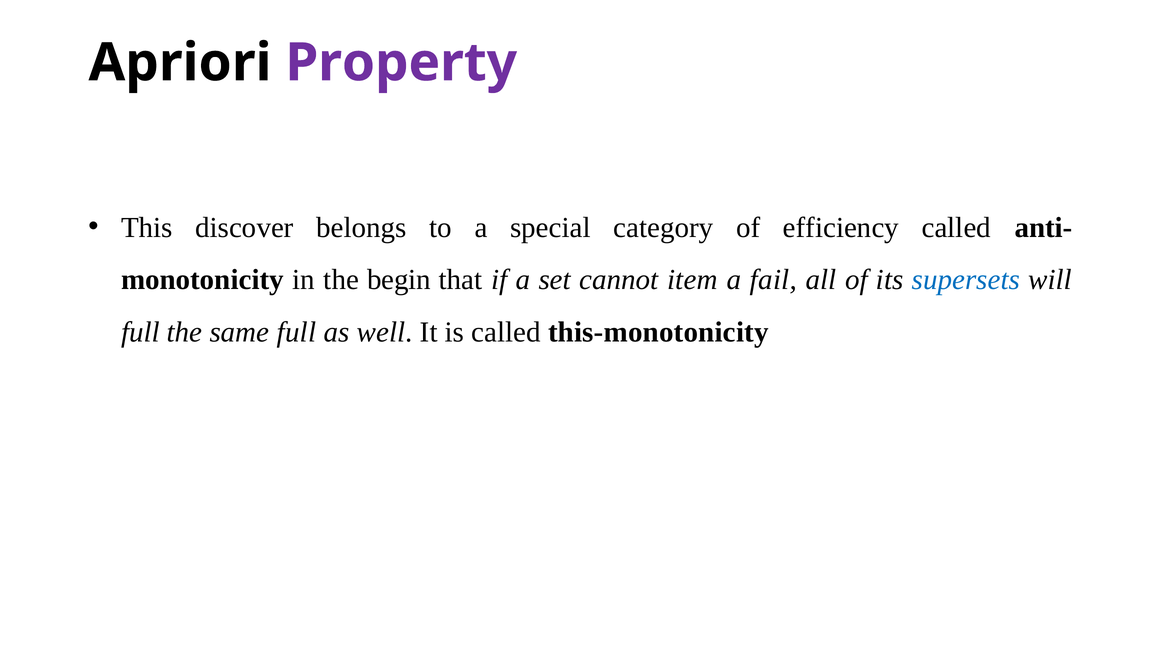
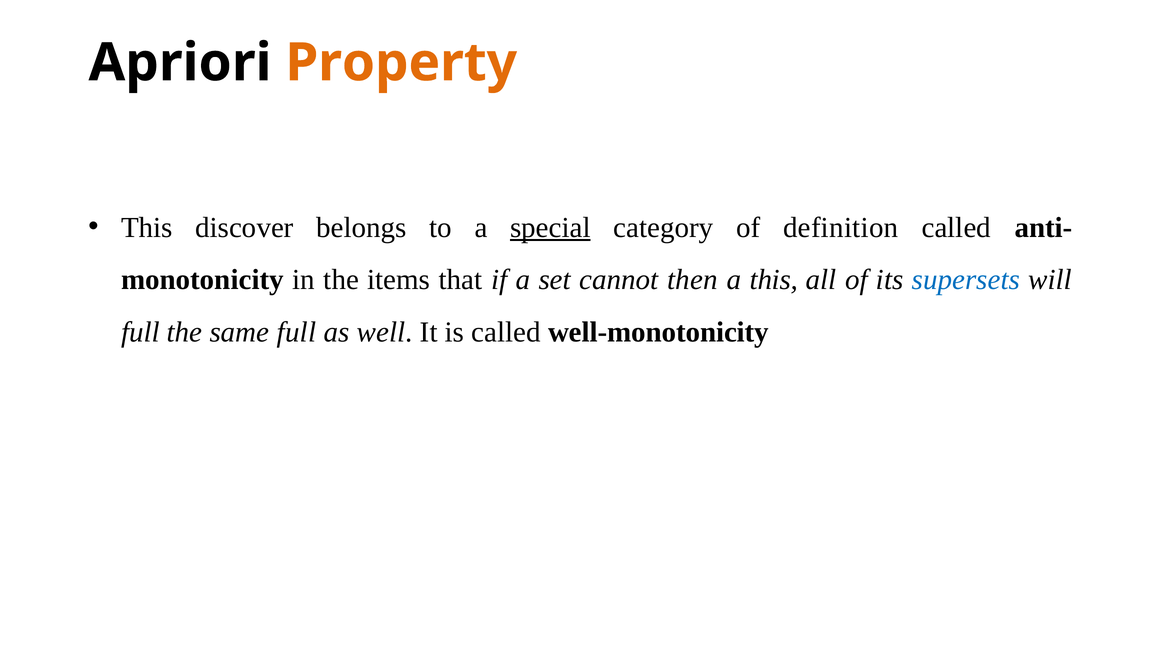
Property colour: purple -> orange (401, 63)
special underline: none -> present (550, 228)
efficiency: efficiency -> definition (841, 228)
begin: begin -> items (399, 280)
item: item -> then (692, 280)
a fail: fail -> this (774, 280)
this-monotonicity: this-monotonicity -> well-monotonicity (659, 332)
